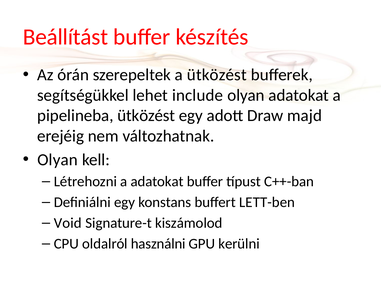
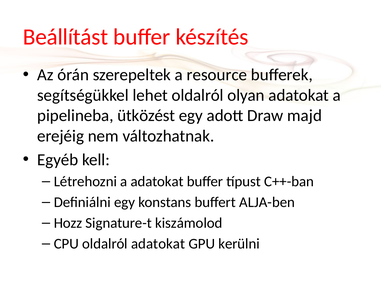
a ütközést: ütközést -> resource (217, 75)
lehet include: include -> oldalról (198, 95)
Olyan: Olyan -> Egyéb (58, 160)
LETT-ben: LETT-ben -> ALJA-ben (267, 202)
Void: Void -> Hozz (68, 223)
oldalról használni: használni -> adatokat (158, 244)
